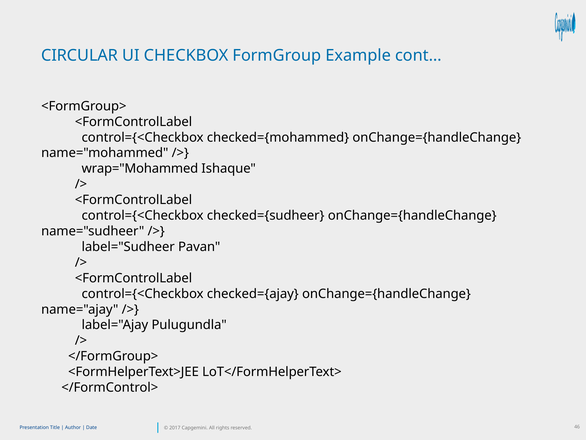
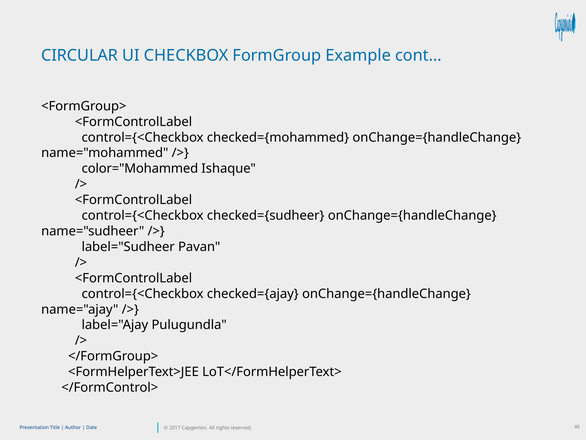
wrap="Mohammed: wrap="Mohammed -> color="Mohammed (140, 168)
